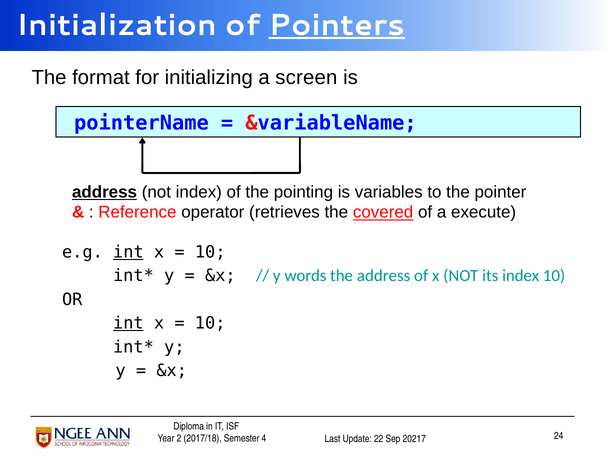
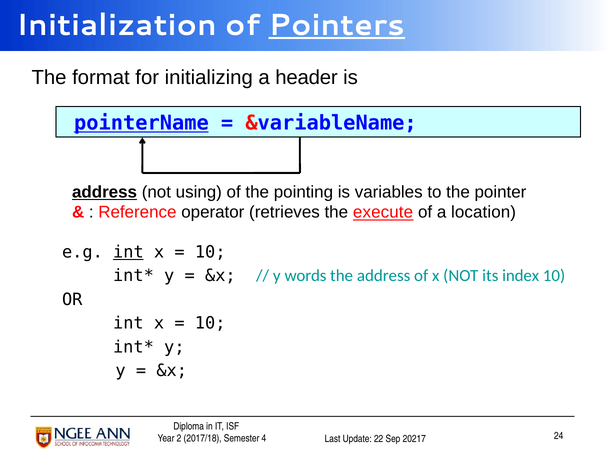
screen: screen -> header (307, 78)
pointerName underline: none -> present (141, 123)
not index: index -> using (199, 192)
covered: covered -> execute (383, 213)
execute: execute -> location (484, 213)
int underline: present -> none (128, 324)
